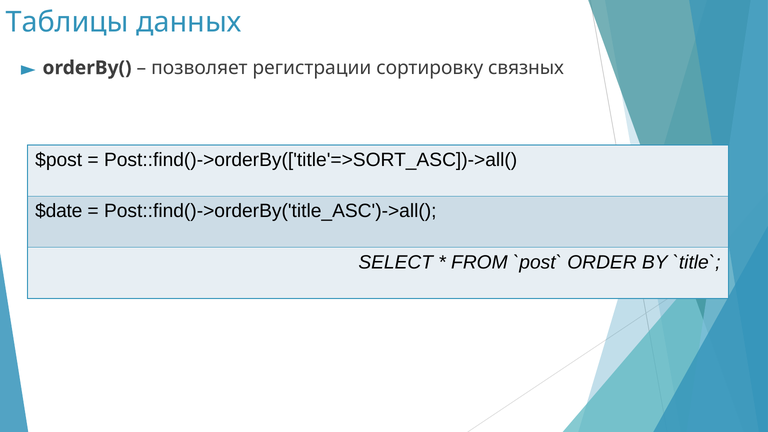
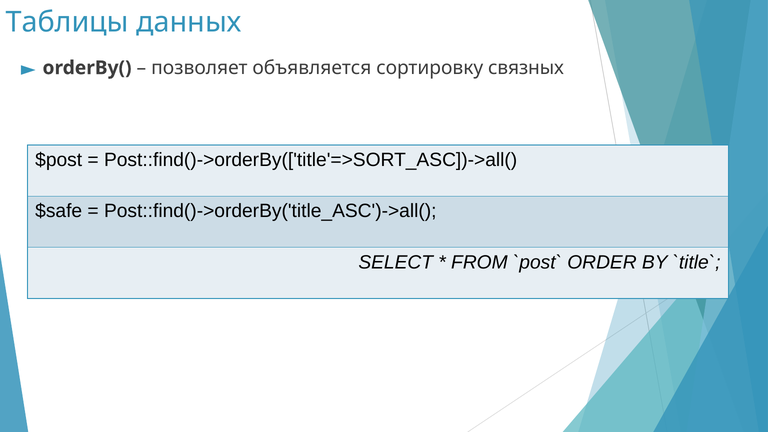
регистрации: регистрации -> объявляется (312, 68)
$date: $date -> $safe (59, 211)
